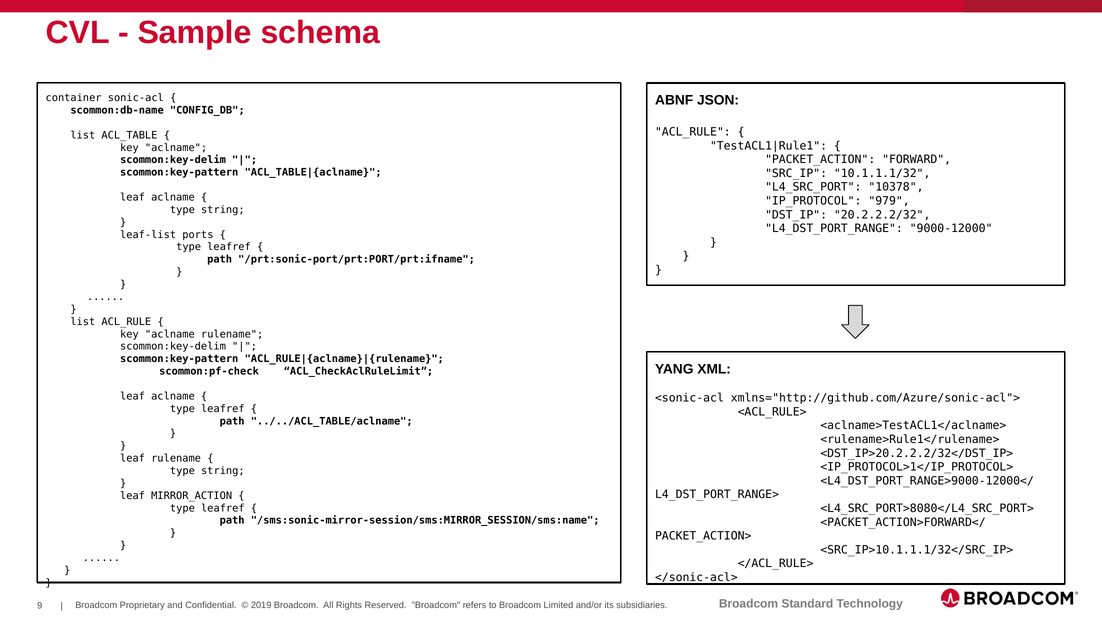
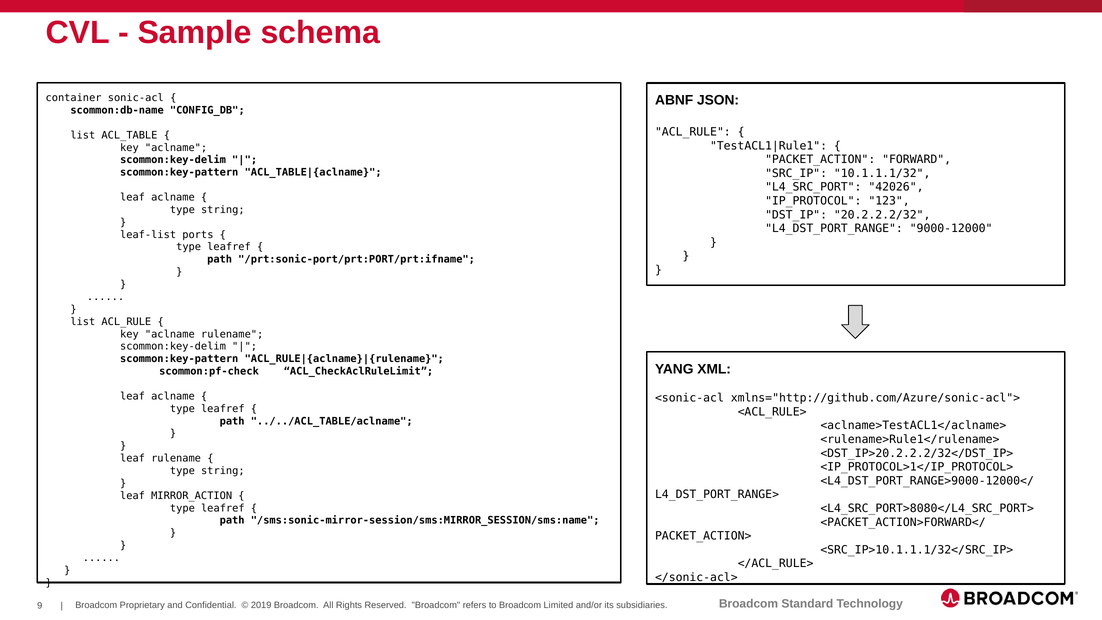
10378: 10378 -> 42026 (896, 187)
979: 979 -> 123 (889, 201)
